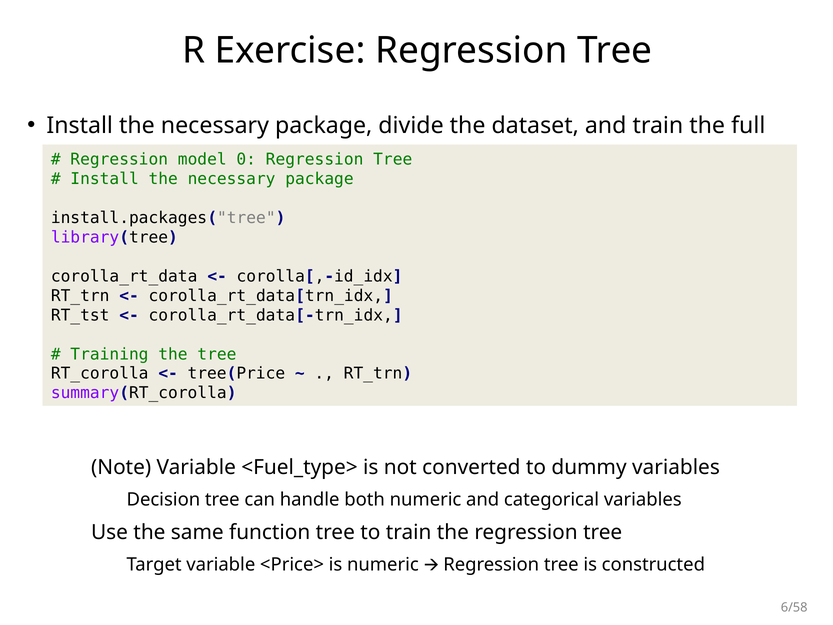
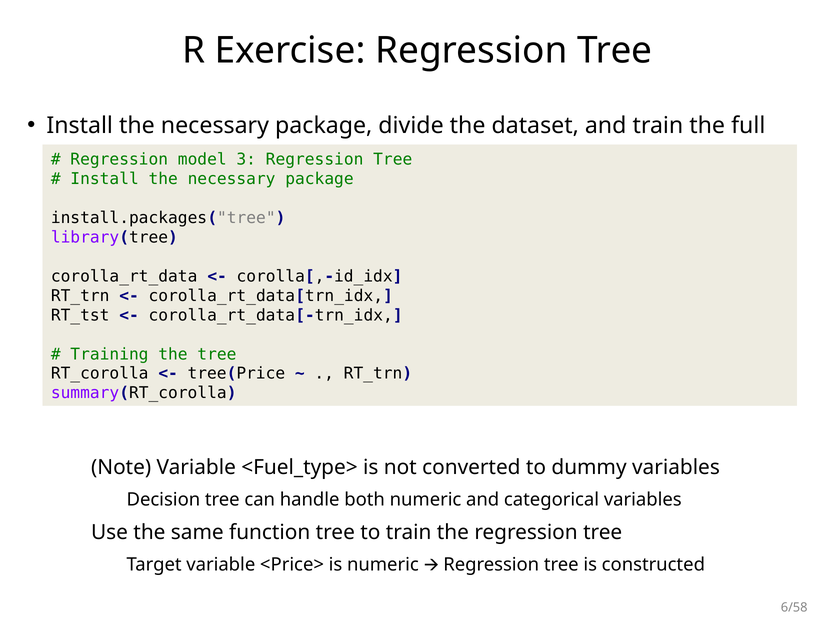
0: 0 -> 3 (246, 160)
